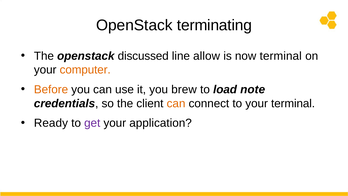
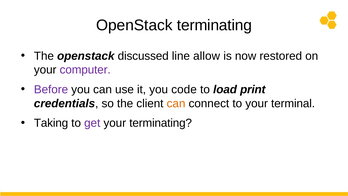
now terminal: terminal -> restored (281, 56)
computer colour: orange -> purple (85, 70)
Before colour: orange -> purple (51, 89)
brew: brew -> code (184, 89)
note: note -> print (253, 89)
Ready: Ready -> Taking (51, 123)
your application: application -> terminating (161, 123)
